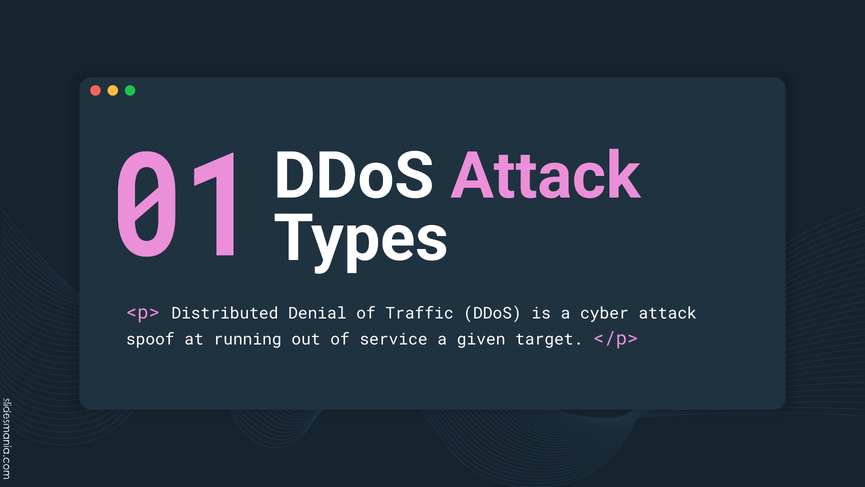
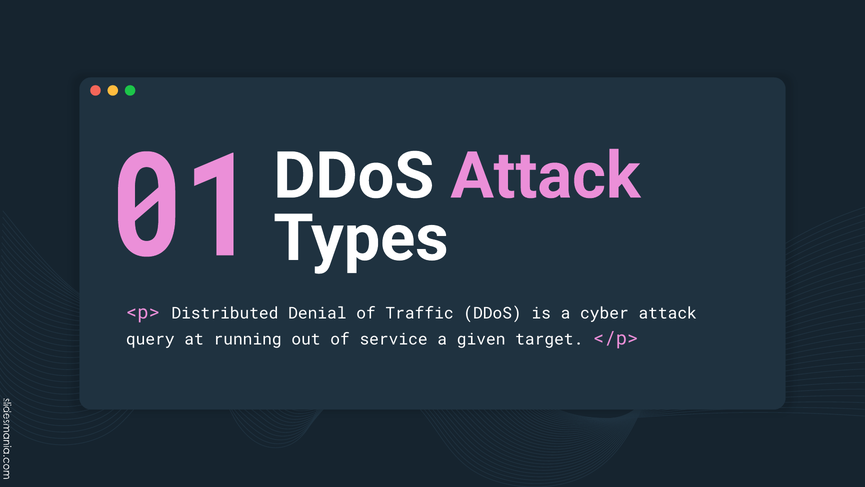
spoof: spoof -> query (150, 339)
